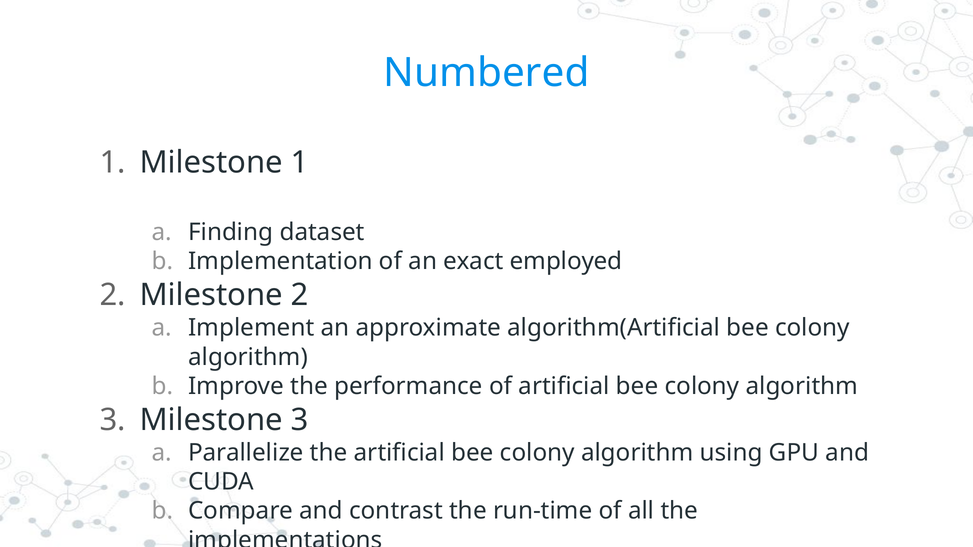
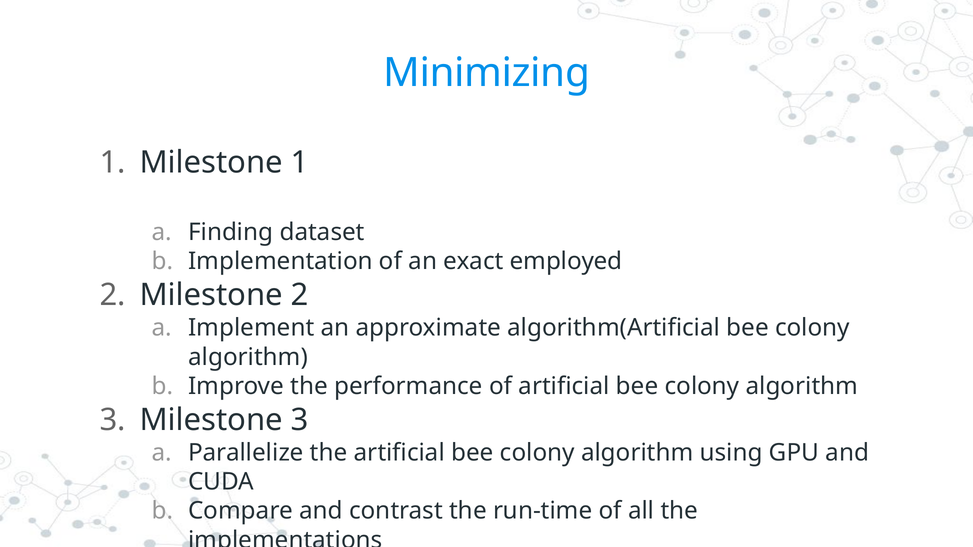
Numbered: Numbered -> Minimizing (487, 73)
